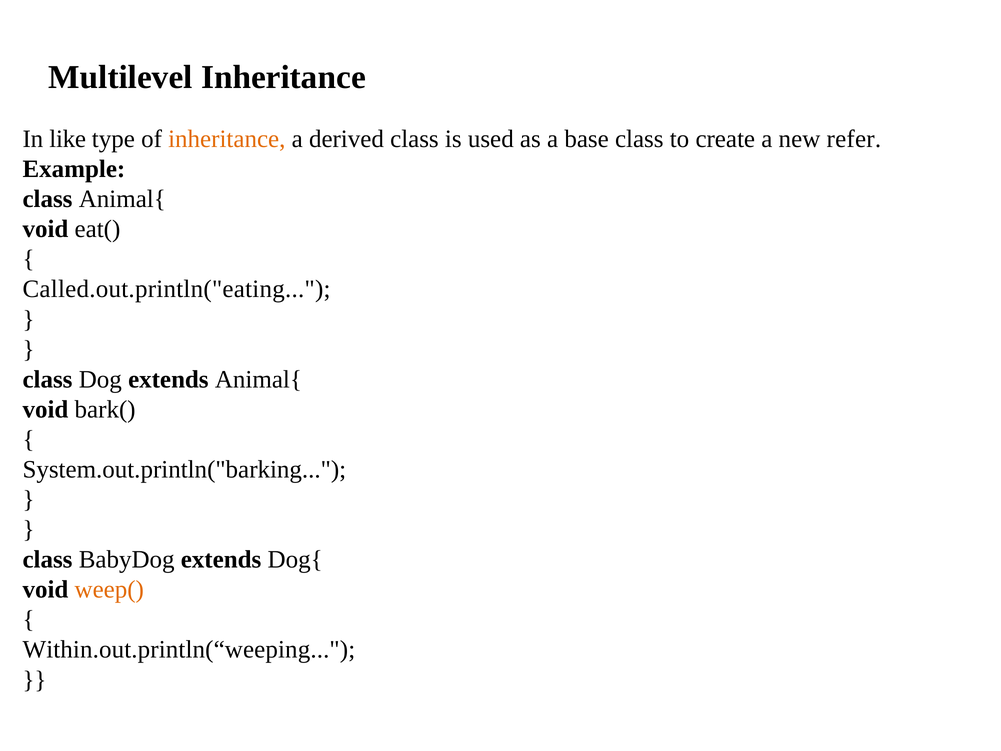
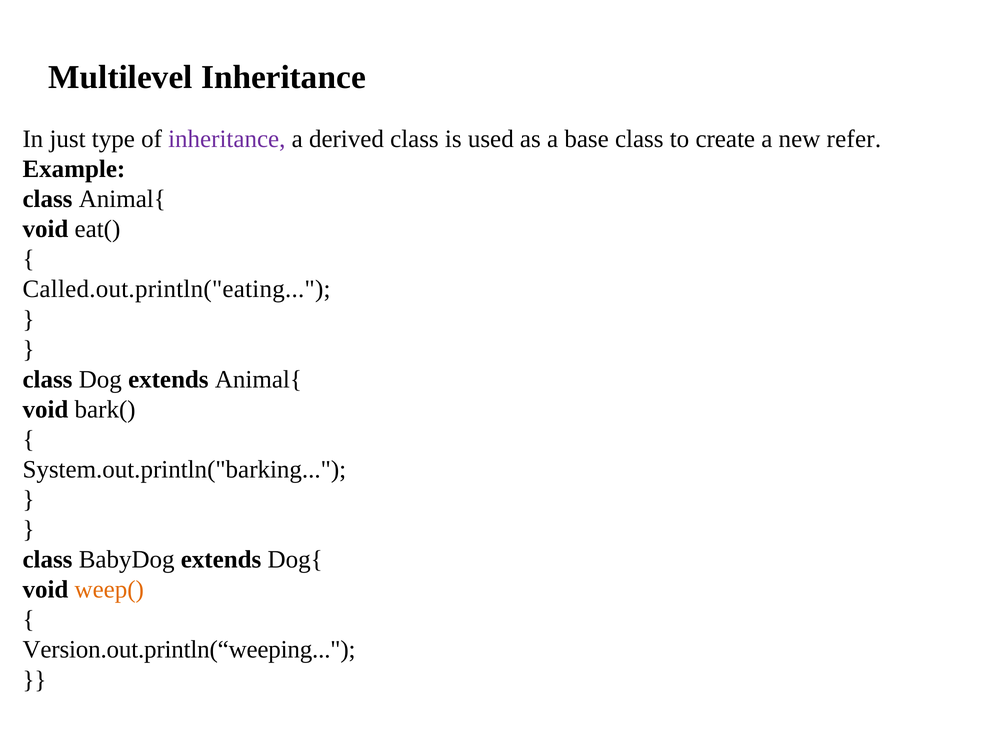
like: like -> just (68, 139)
inheritance colour: orange -> purple (227, 139)
Within.out.println(“weeping: Within.out.println(“weeping -> Version.out.println(“weeping (189, 649)
